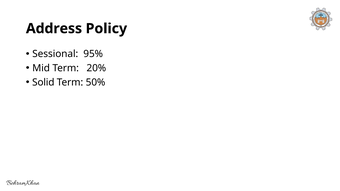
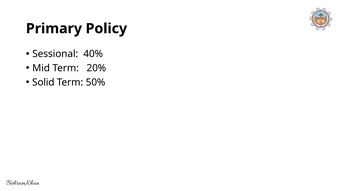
Address: Address -> Primary (54, 29)
95%: 95% -> 40% (93, 54)
